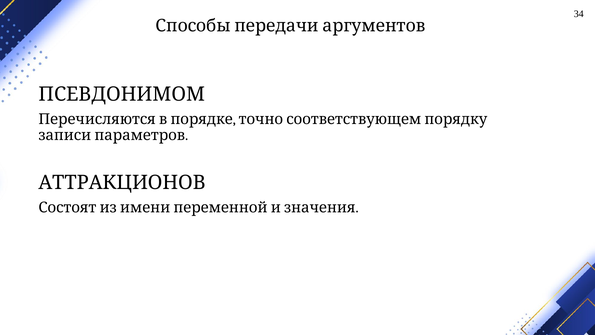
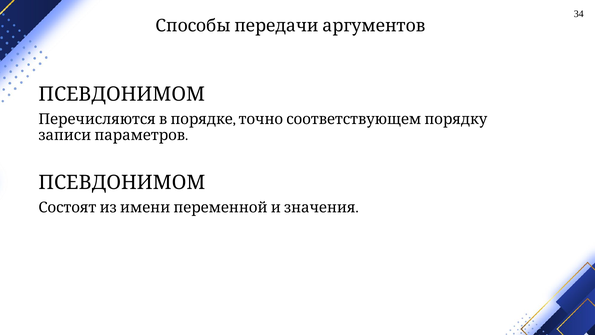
АТТРАКЦИОНОВ: АТТРАКЦИОНОВ -> ПСЕВДОНИМОМ (122, 182)
